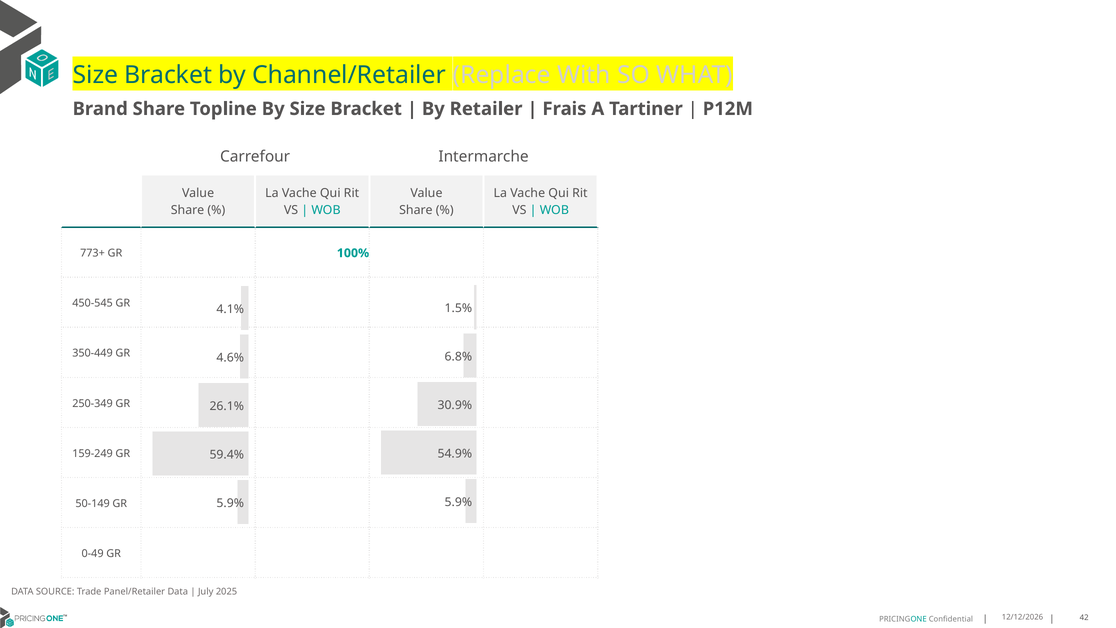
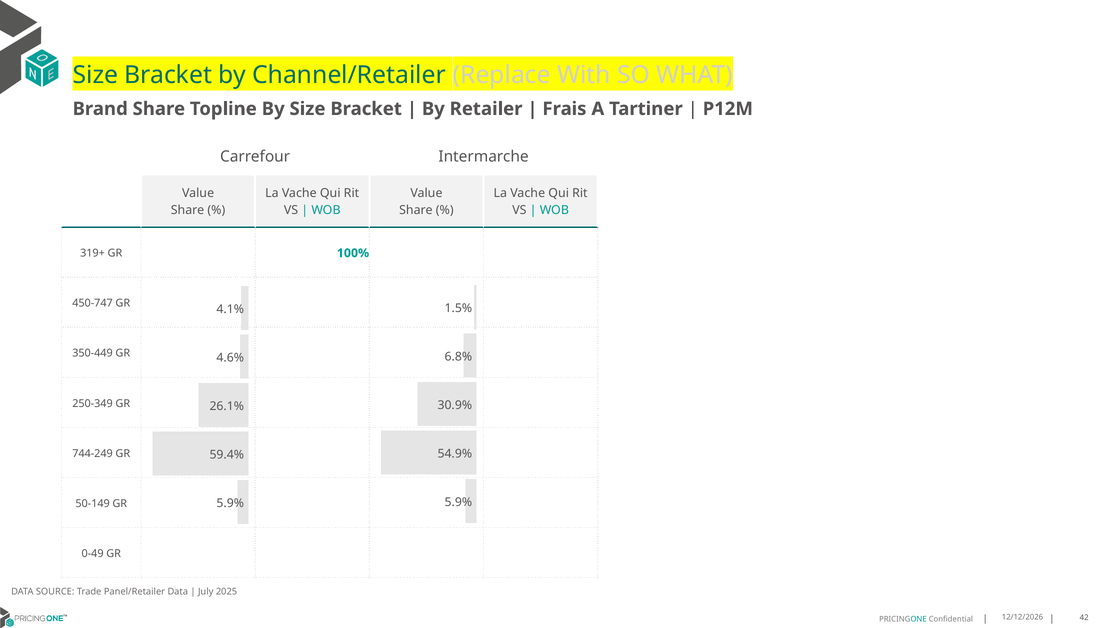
773+: 773+ -> 319+ (93, 253)
450-545: 450-545 -> 450-747 (93, 303)
159-249: 159-249 -> 744-249 (93, 453)
